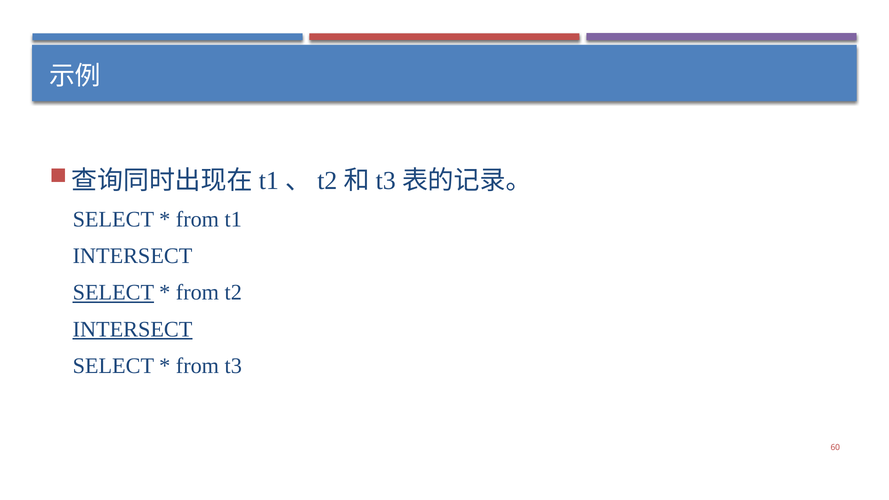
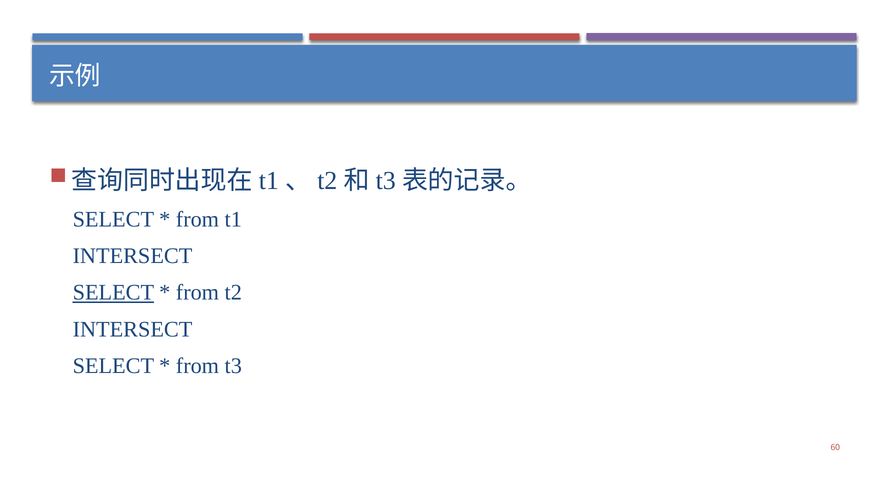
INTERSECT underline: present -> none (132, 329)
